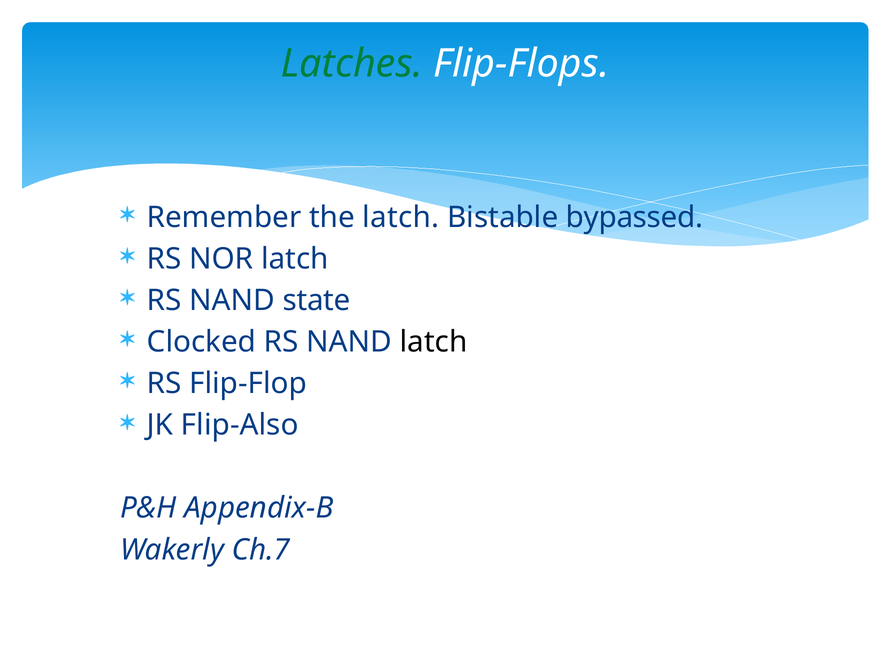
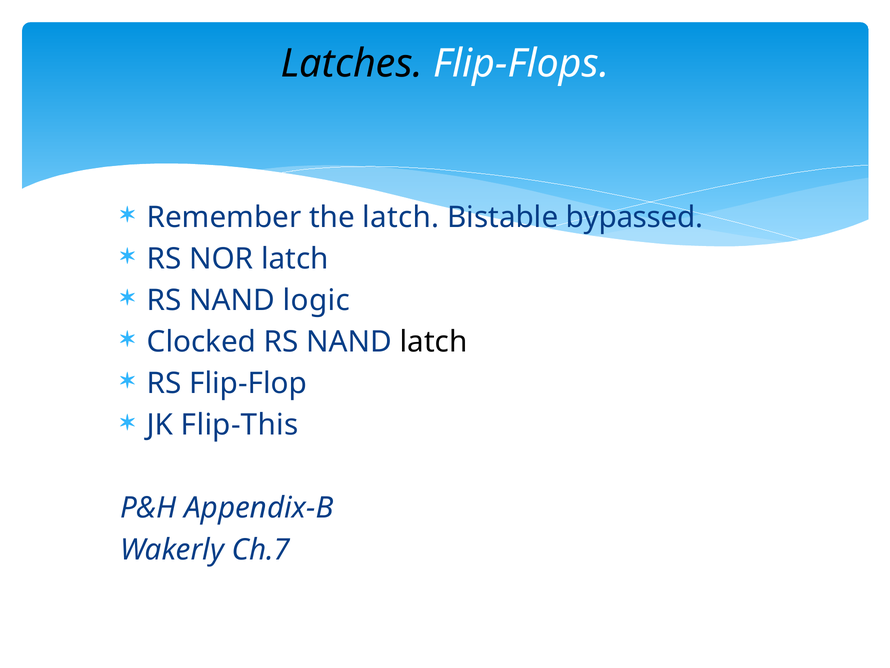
Latches colour: green -> black (352, 64)
state: state -> logic (316, 300)
Flip-Also: Flip-Also -> Flip-This (240, 425)
